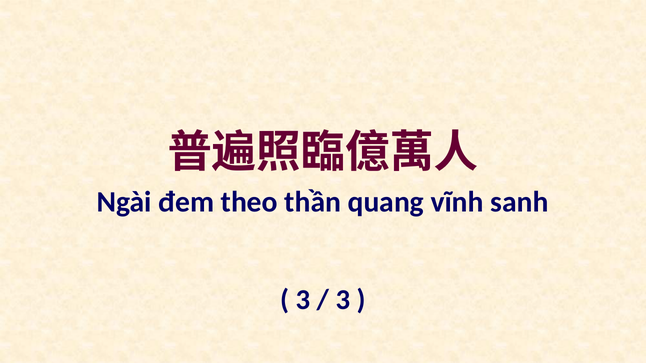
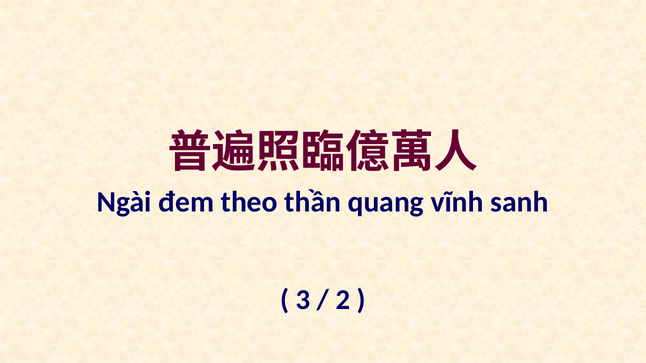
3: 3 -> 2 (343, 300)
